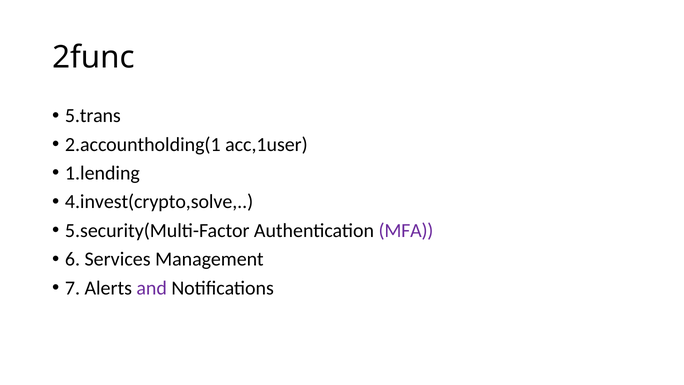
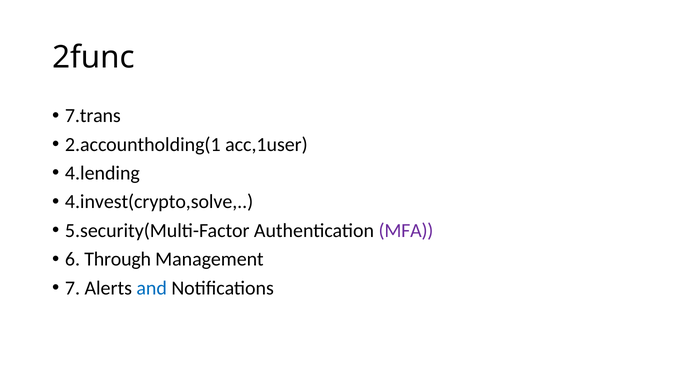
5.trans: 5.trans -> 7.trans (93, 116)
1.lending: 1.lending -> 4.lending (102, 173)
Services: Services -> Through (118, 259)
and colour: purple -> blue (152, 288)
